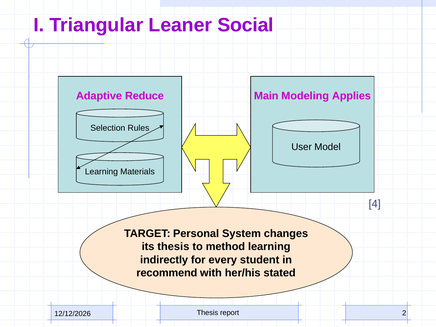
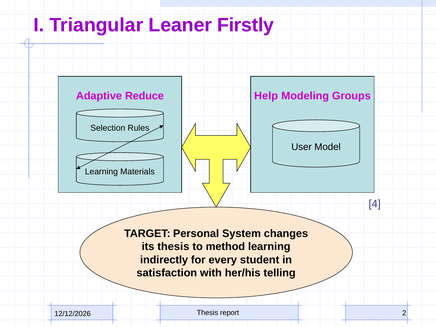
Social: Social -> Firstly (246, 25)
Main: Main -> Help (266, 96)
Applies: Applies -> Groups (351, 96)
recommend: recommend -> satisfaction (167, 273)
stated: stated -> telling (280, 273)
